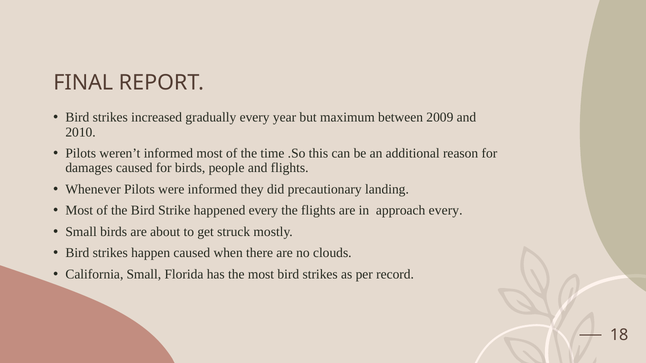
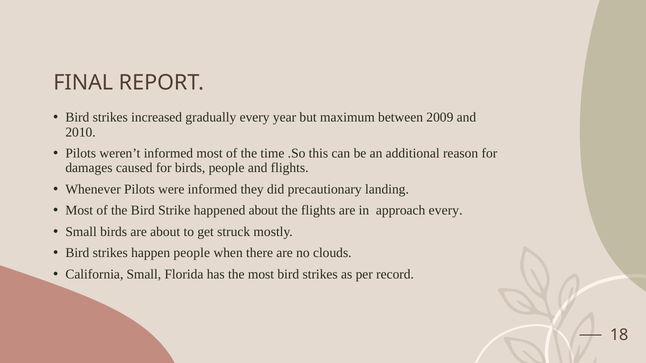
happened every: every -> about (263, 211)
happen caused: caused -> people (192, 253)
